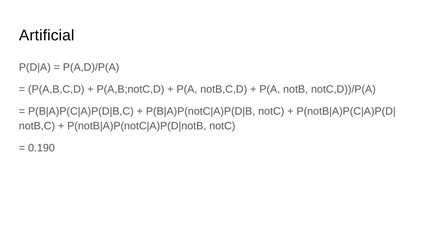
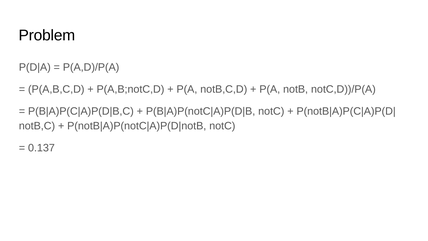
Artificial: Artificial -> Problem (47, 35)
0.190: 0.190 -> 0.137 (41, 148)
